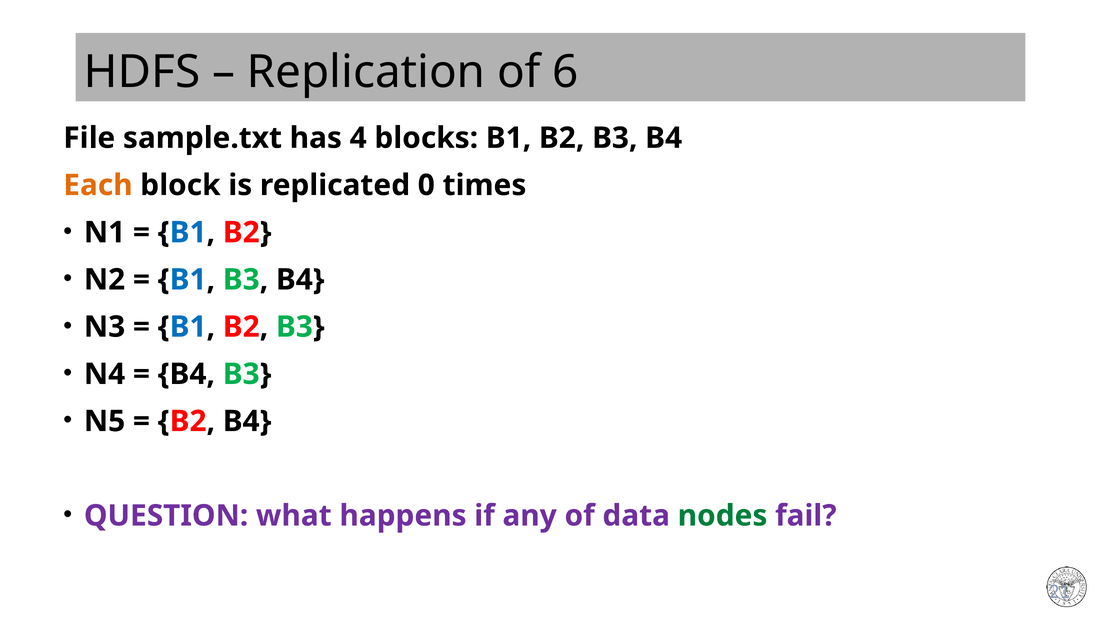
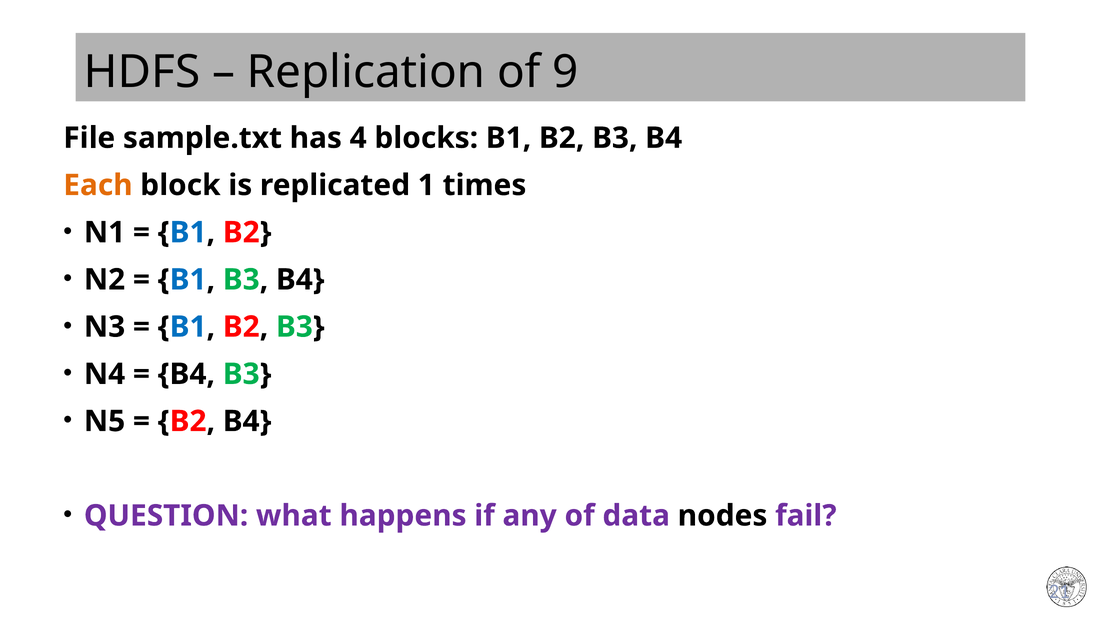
6: 6 -> 9 (565, 72)
0: 0 -> 1 (426, 185)
nodes colour: green -> black (723, 516)
